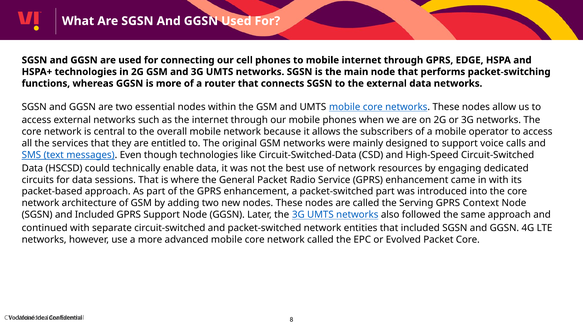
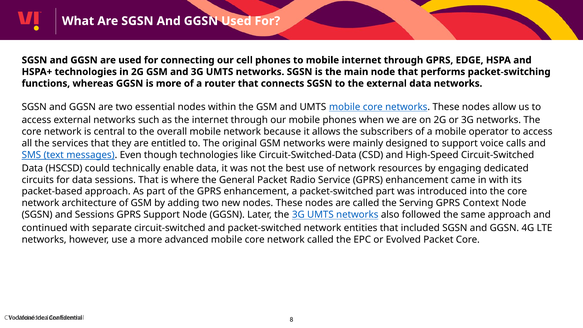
and Included: Included -> Sessions (94, 215)
